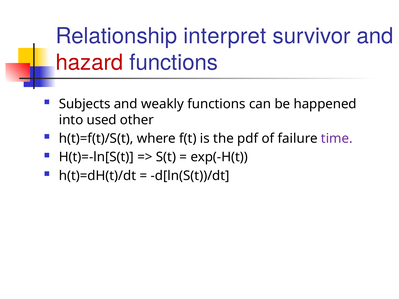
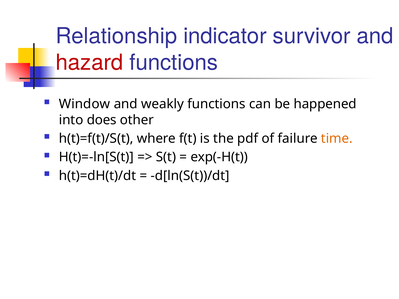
interpret: interpret -> indicator (225, 36)
Subjects: Subjects -> Window (85, 104)
used: used -> does (102, 120)
time colour: purple -> orange (337, 139)
